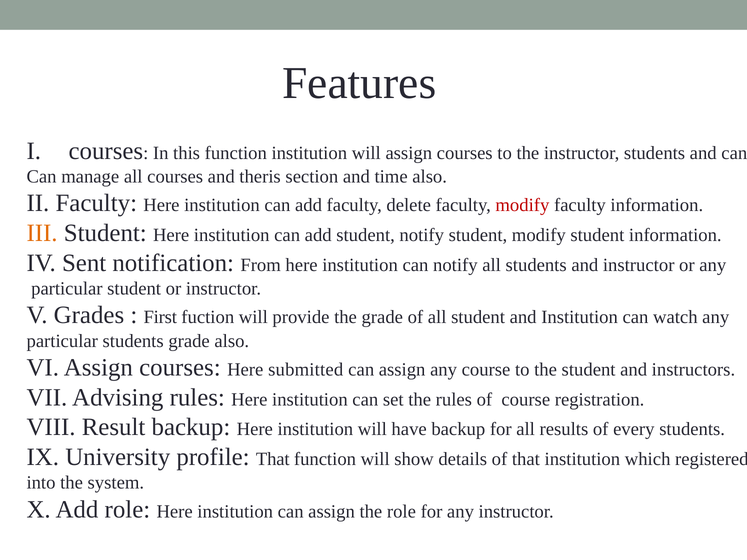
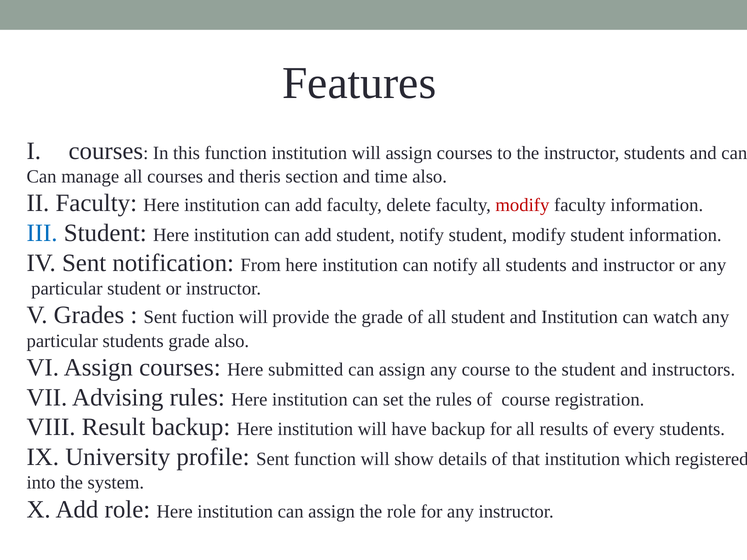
III colour: orange -> blue (42, 233)
First: First -> Sent (160, 317)
profile That: That -> Sent (273, 459)
